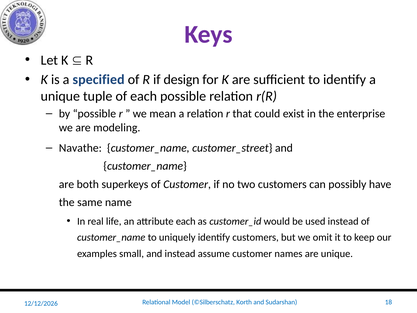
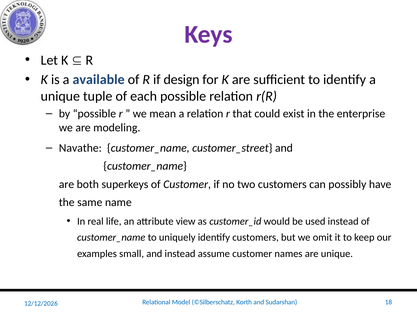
specified: specified -> available (99, 80)
attribute each: each -> view (186, 221)
